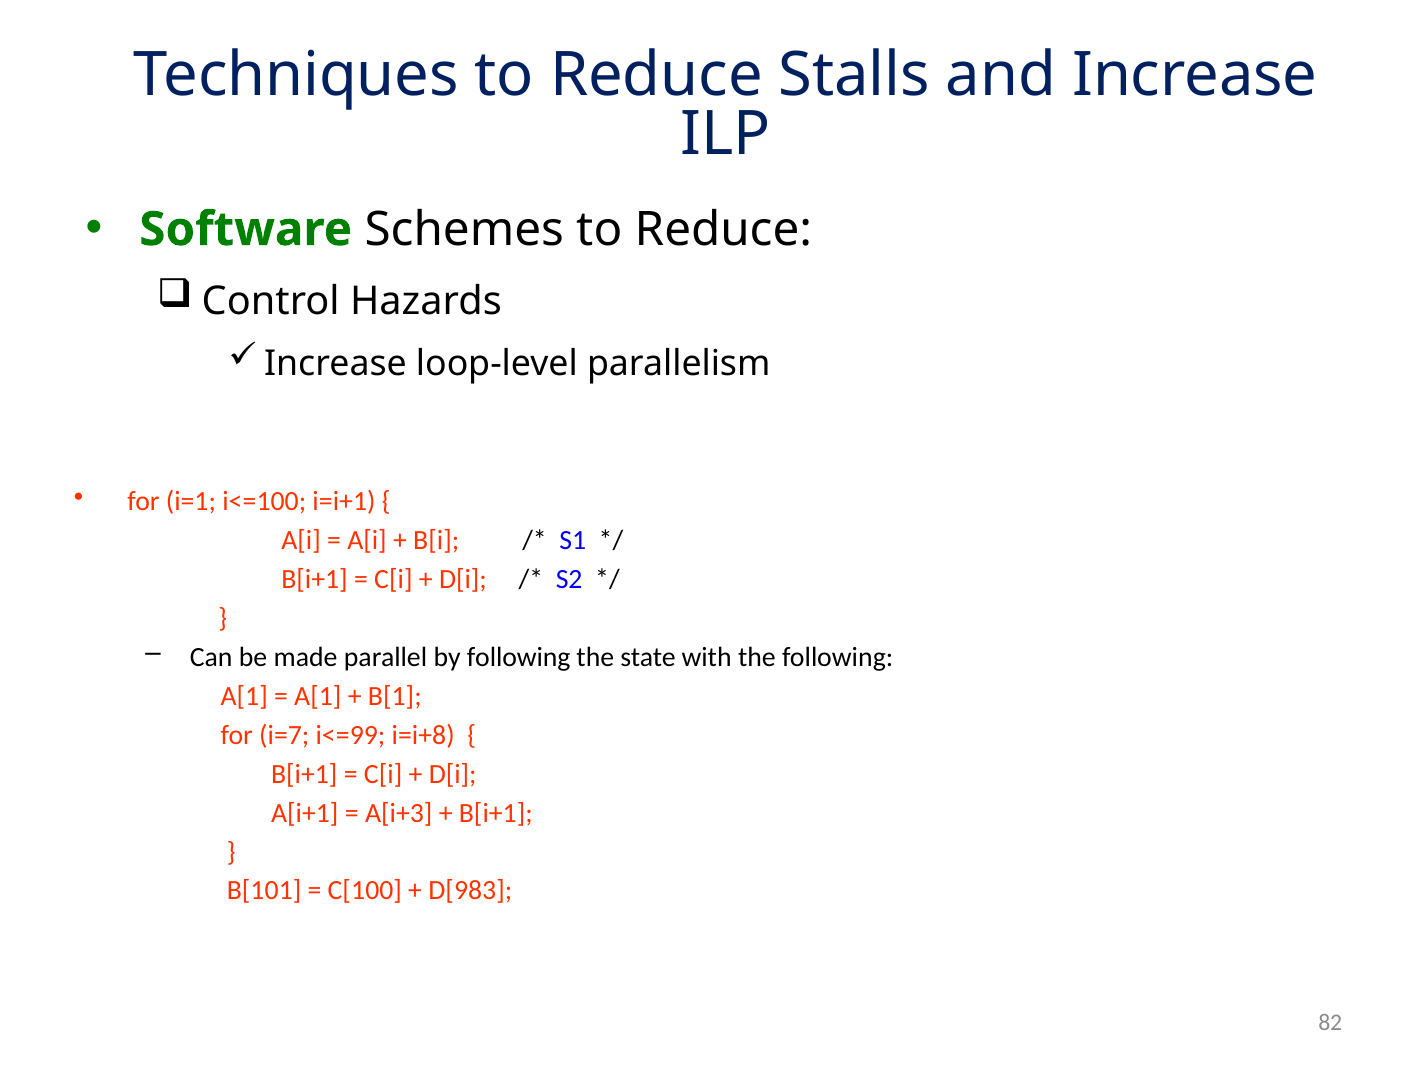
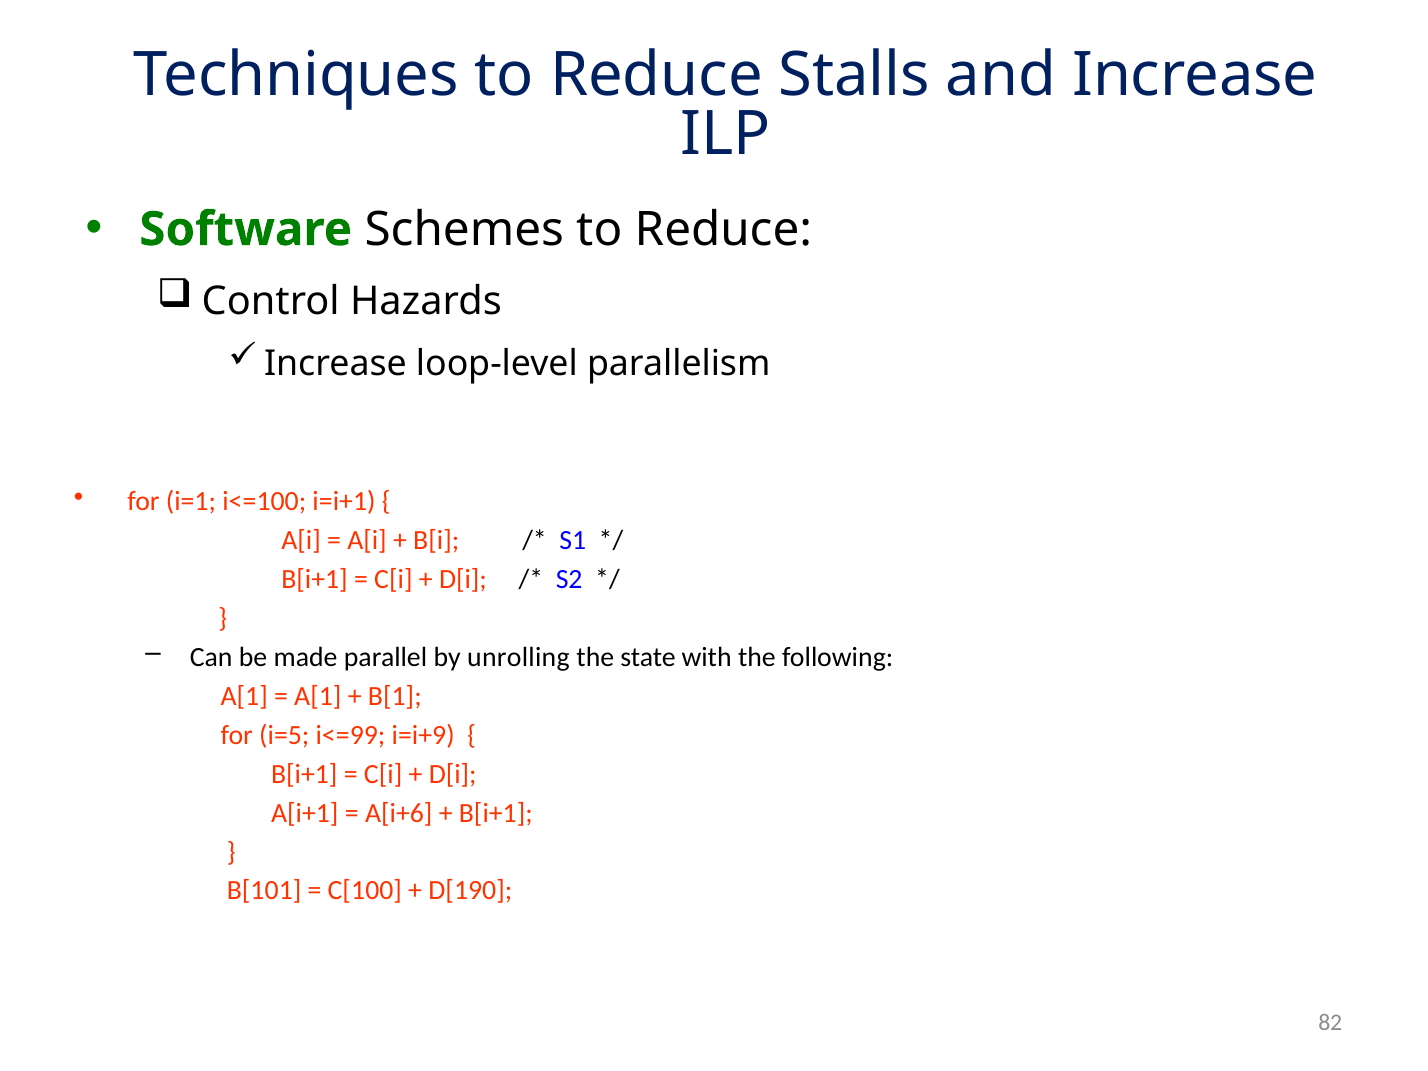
by following: following -> unrolling (518, 657)
i=7: i=7 -> i=5 (284, 735)
i=i+8: i=i+8 -> i=i+9 (423, 735)
A[i+3: A[i+3 -> A[i+6 (399, 813)
D[983: D[983 -> D[190 (470, 891)
